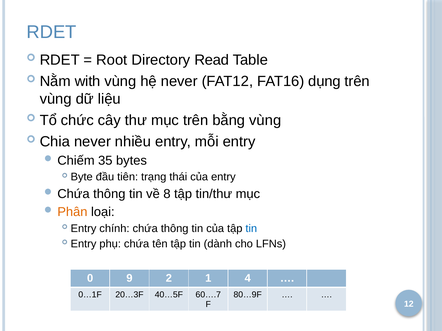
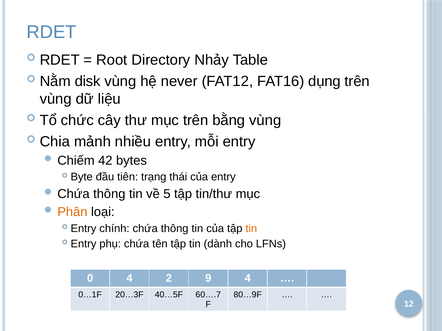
Read: Read -> Nhảy (212, 60)
with: with -> disk (88, 81)
Chia never: never -> mảnh (92, 142)
35: 35 -> 42 (105, 161)
8: 8 -> 5 (167, 194)
tin colour: blue -> orange (251, 229)
0 9: 9 -> 4 (129, 278)
1: 1 -> 9 (208, 278)
